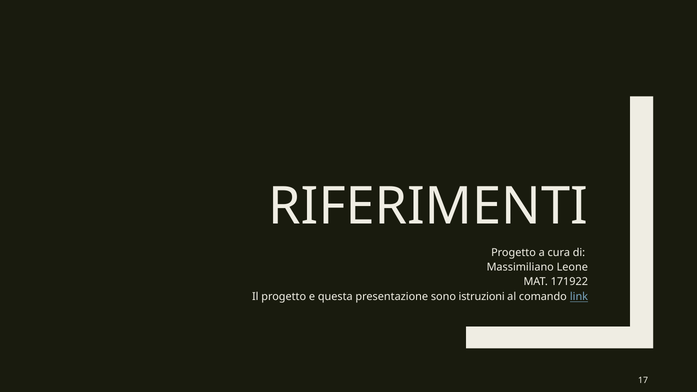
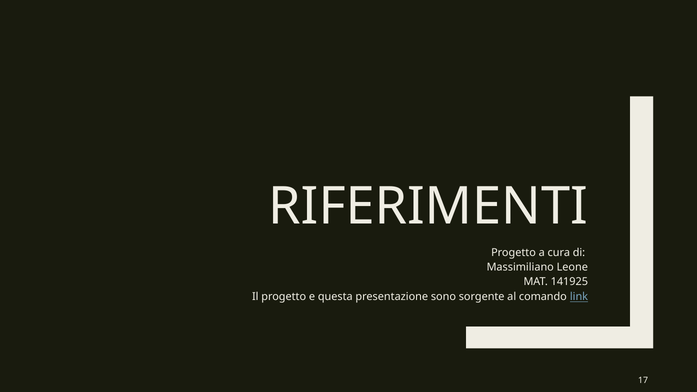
171922: 171922 -> 141925 (569, 282)
istruzioni: istruzioni -> sorgente (482, 297)
